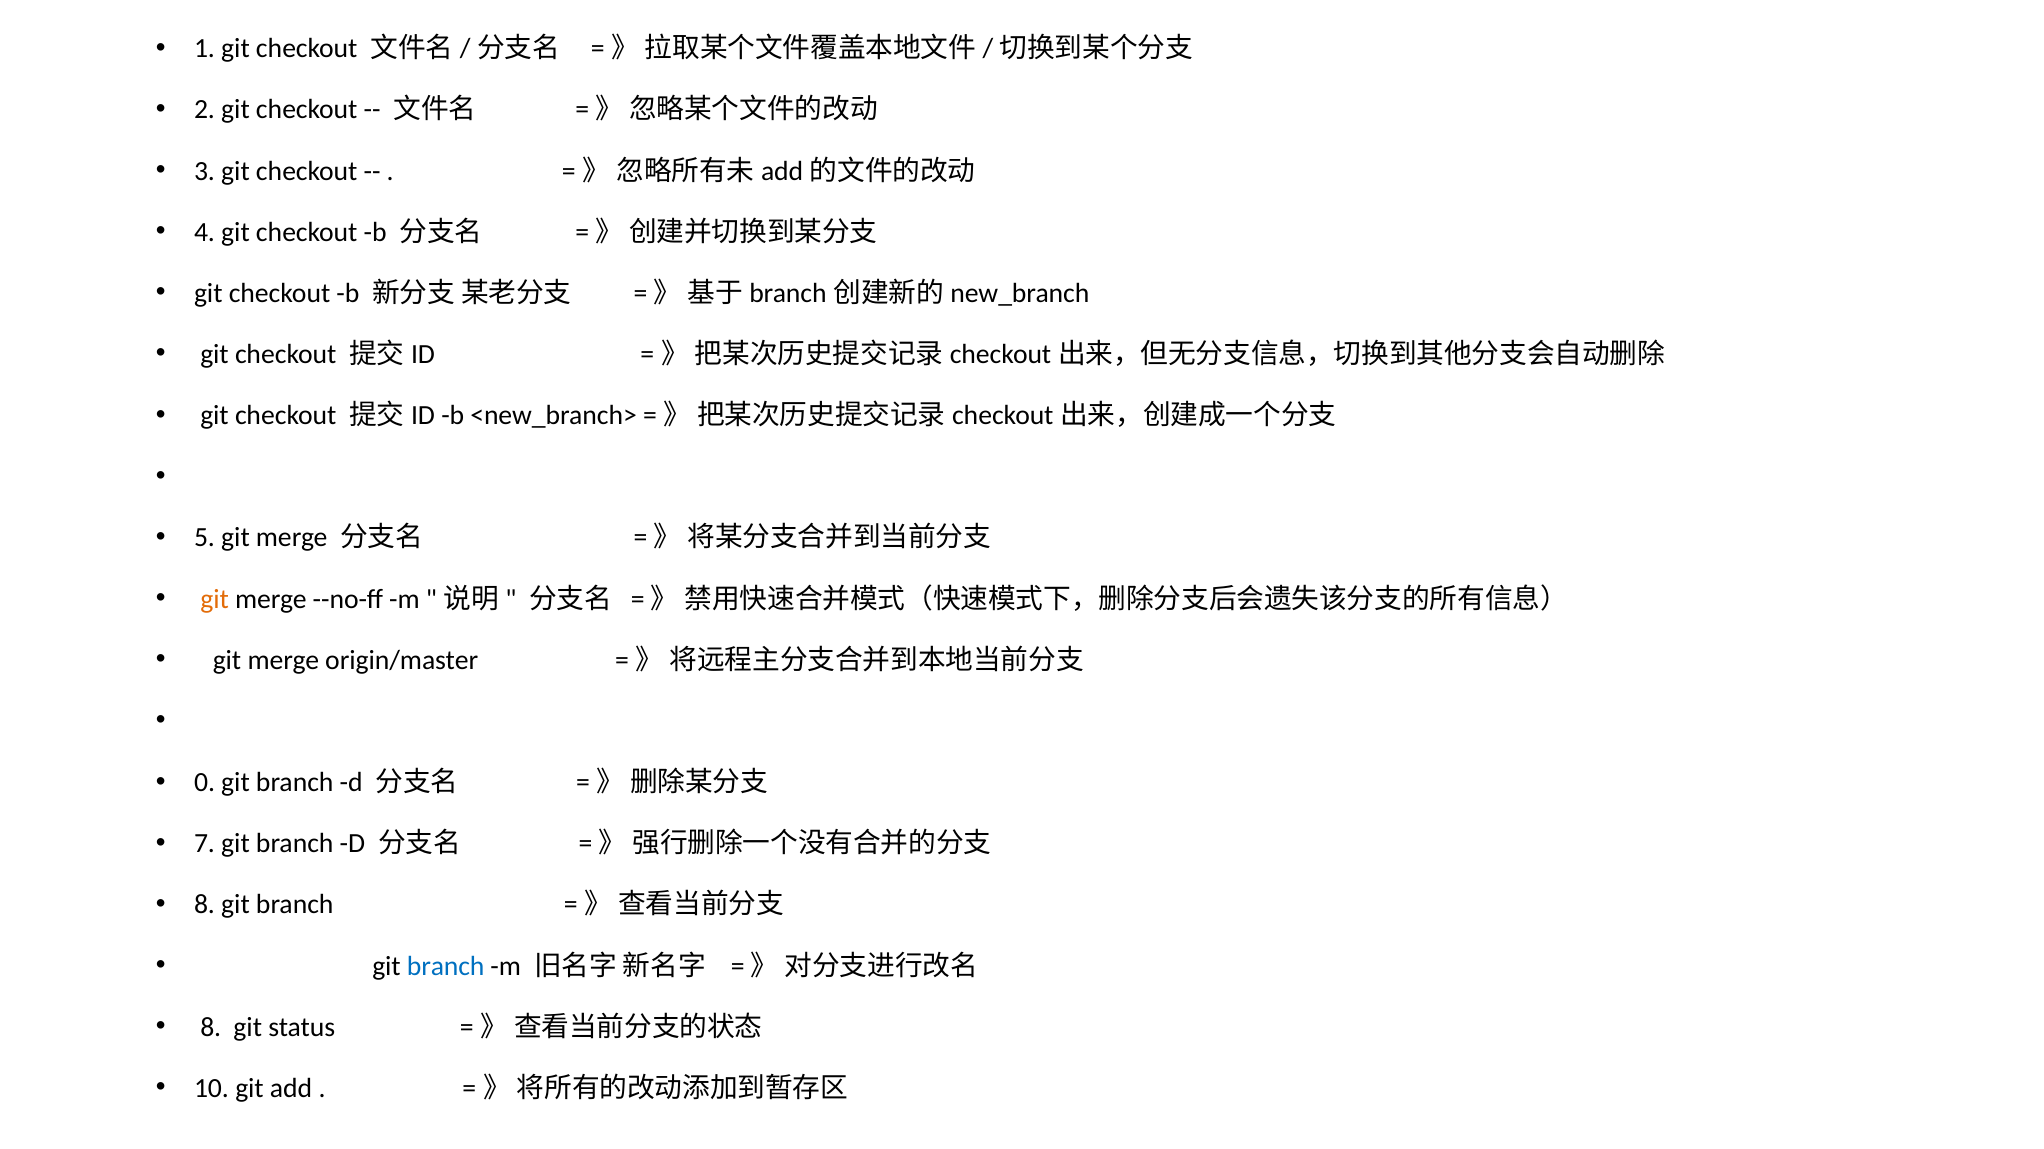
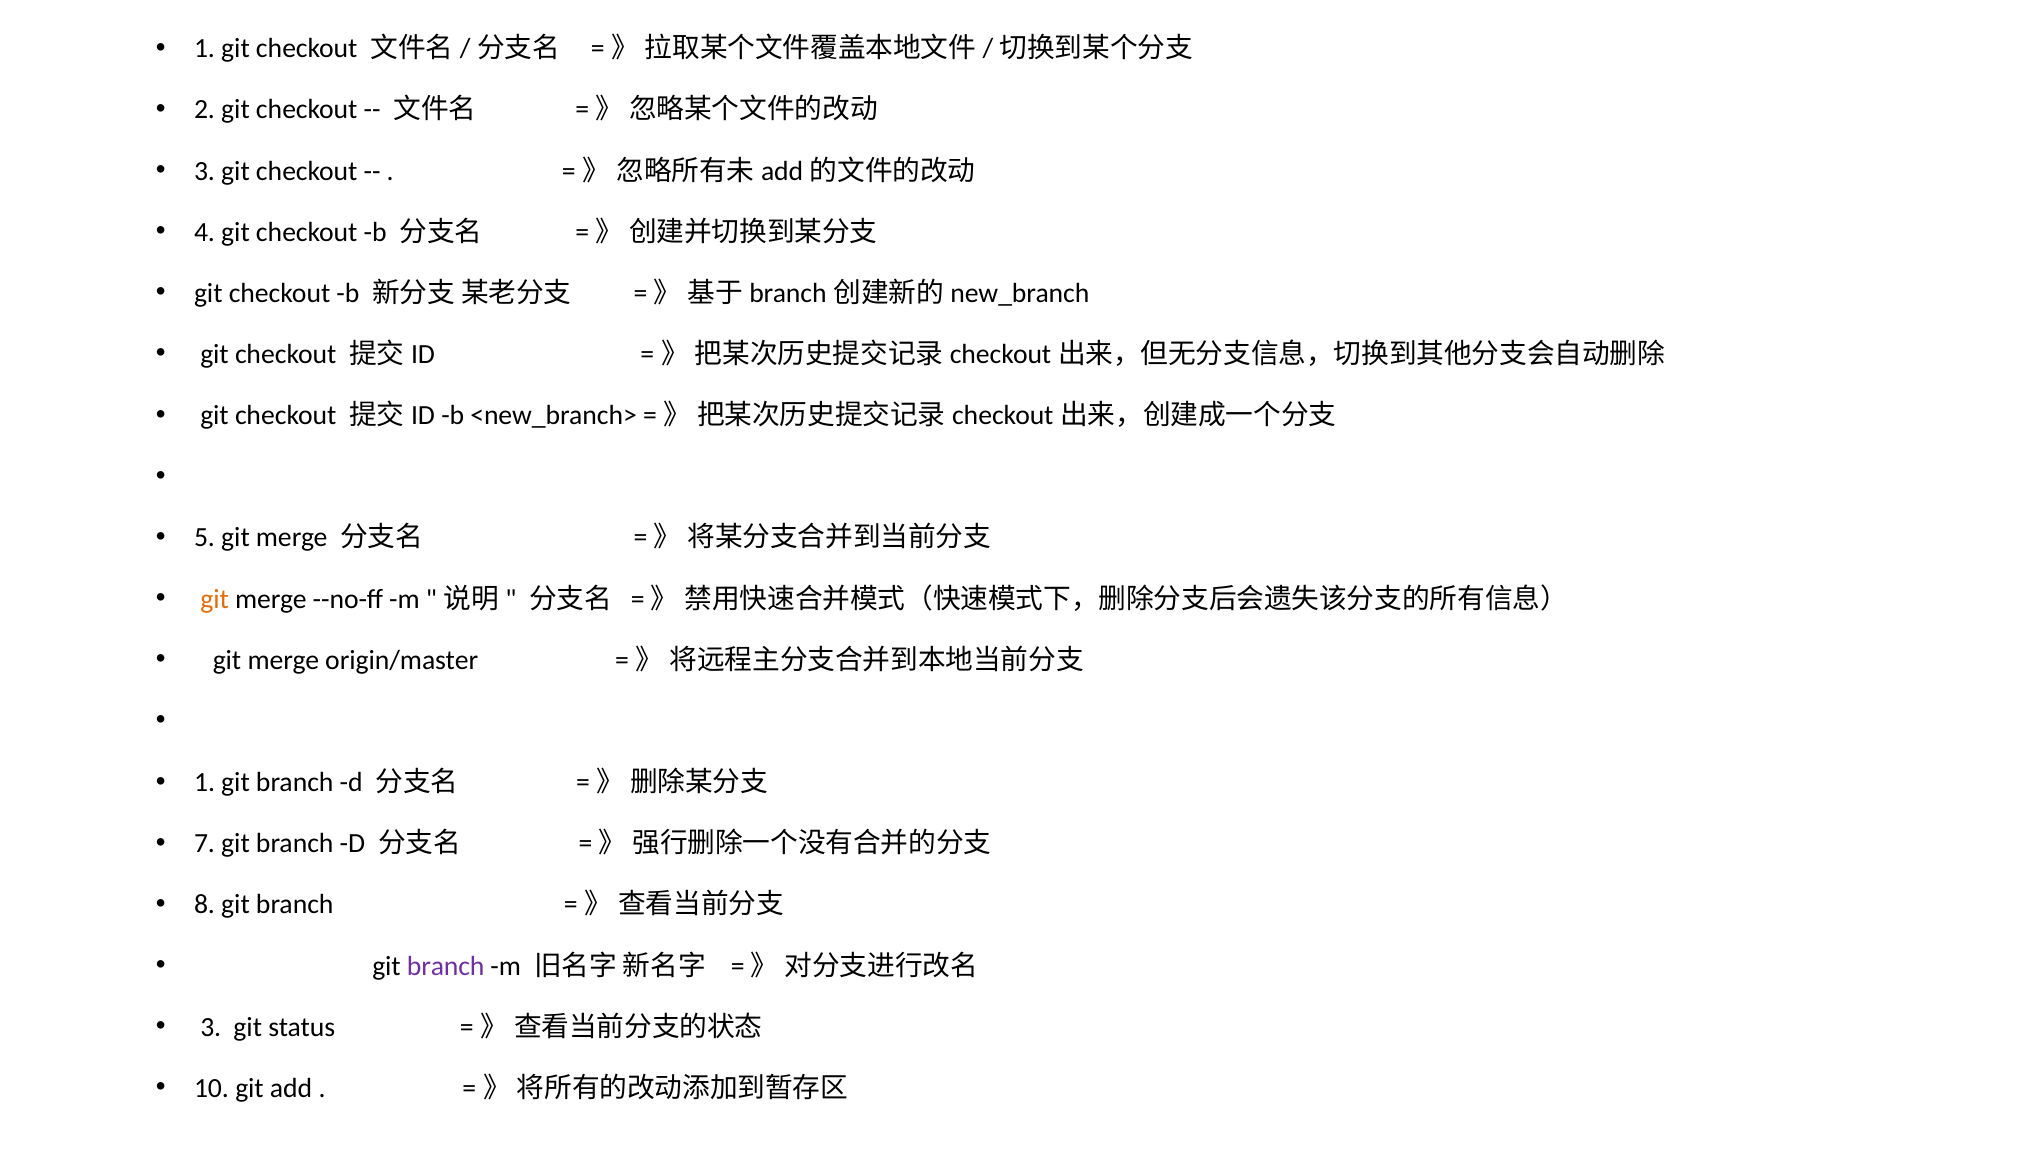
0: 0 -> 1 (205, 783)
branch colour: blue -> purple (446, 967)
8: 8 -> 3 (211, 1028)
